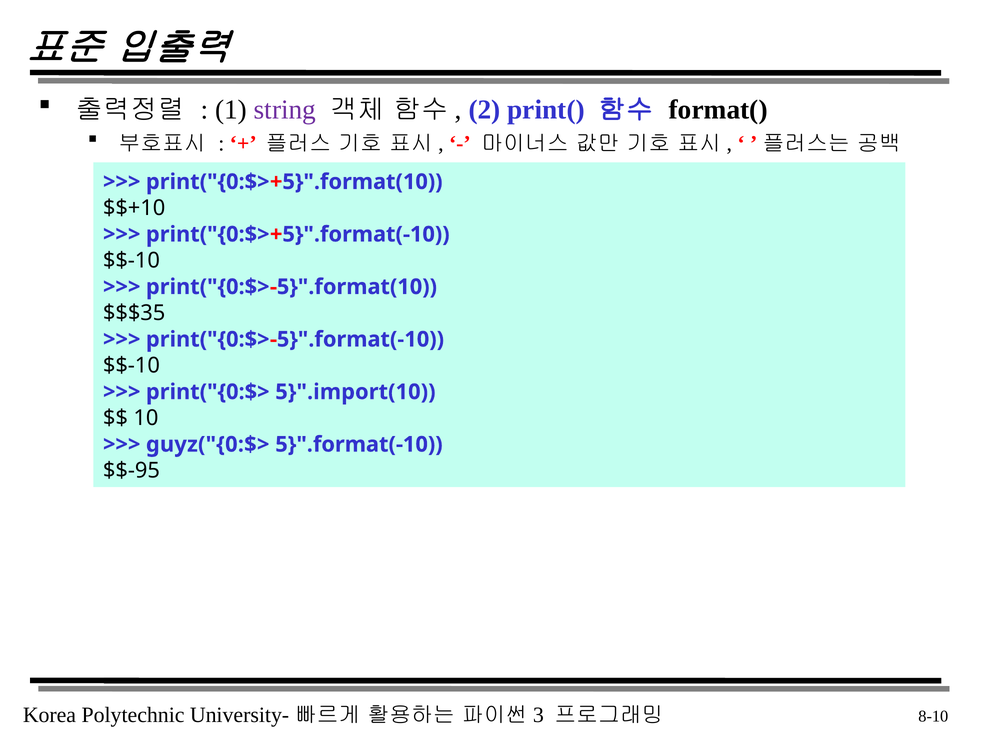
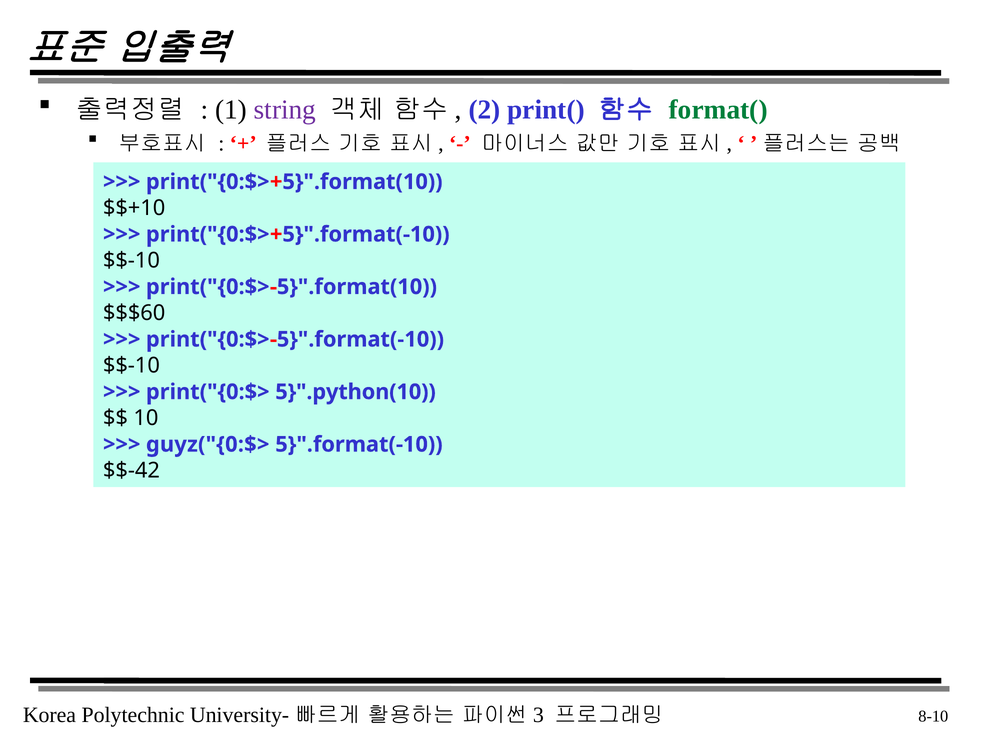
format( colour: black -> green (718, 110)
$$$35: $$$35 -> $$$60 (134, 313)
5}".import(10: 5}".import(10 -> 5}".python(10 (356, 392)
$$-95: $$-95 -> $$-42 (131, 471)
